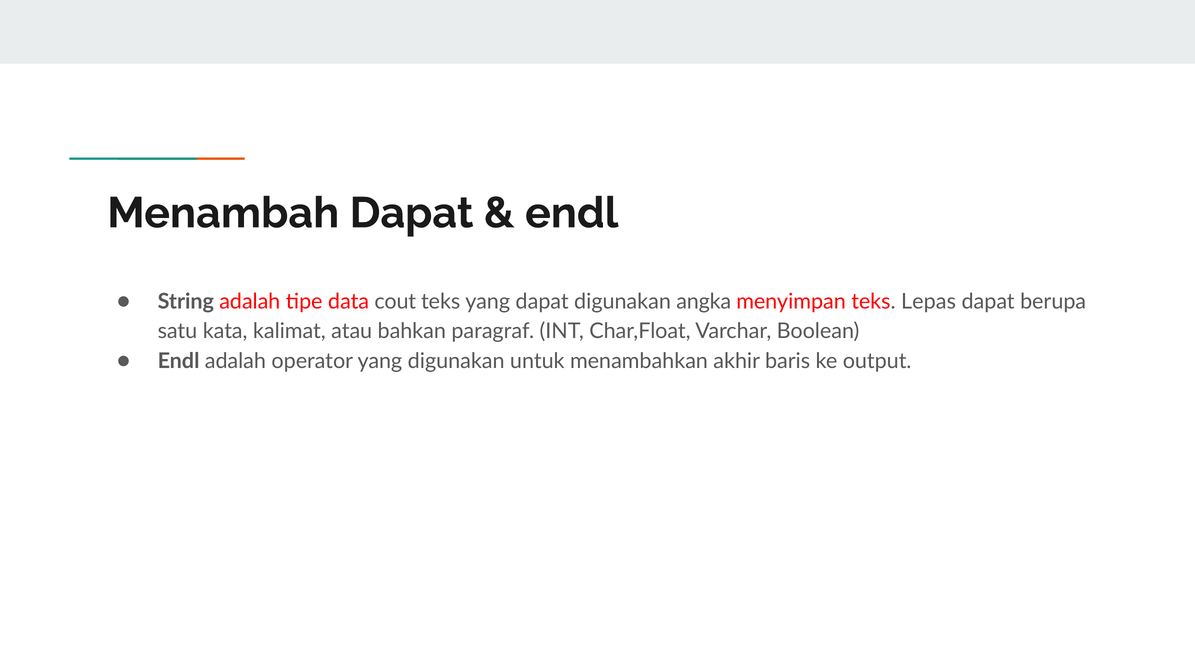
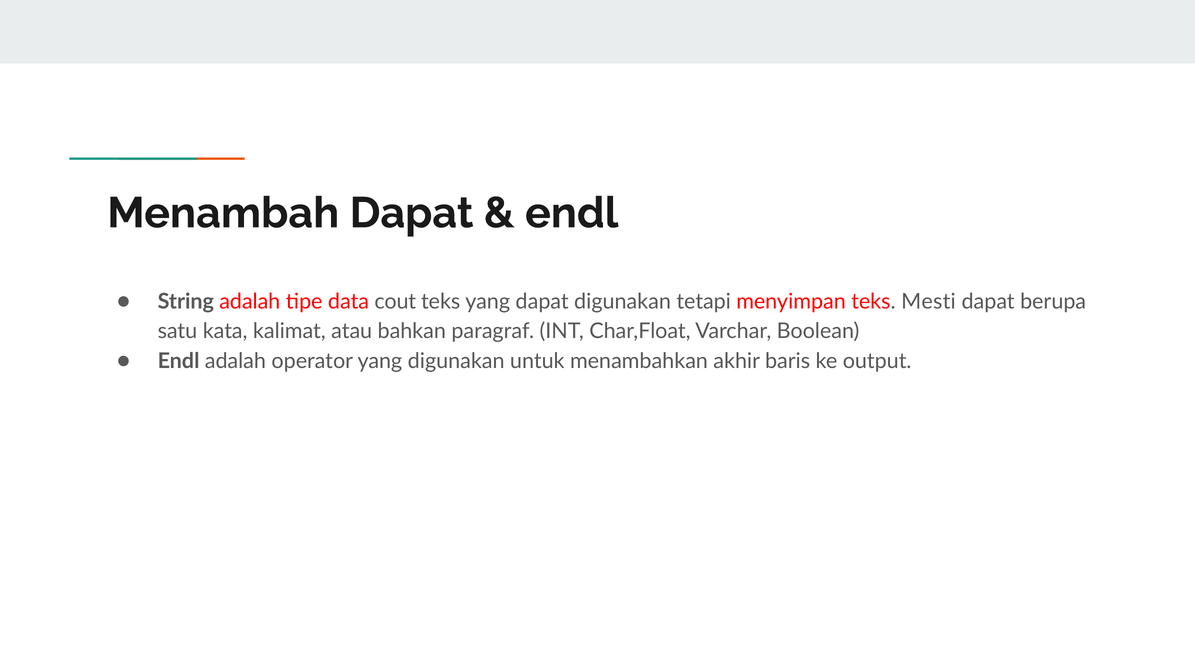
angka: angka -> tetapi (704, 302)
Lepas: Lepas -> Mesti (928, 302)
